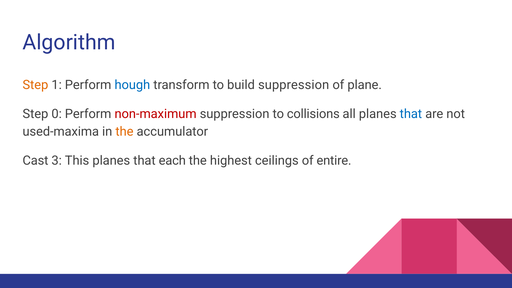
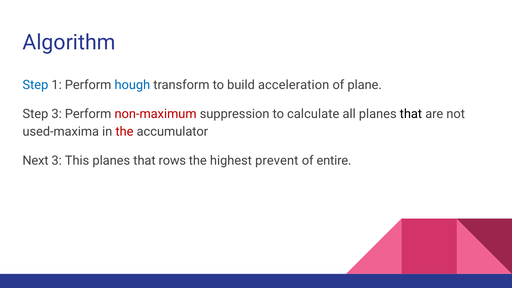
Step colour: orange -> blue (35, 85)
build suppression: suppression -> acceleration (294, 85)
Step 0: 0 -> 3 (57, 114)
collisions: collisions -> calculate (313, 114)
that colour: blue -> black (411, 114)
the colour: orange -> red (124, 132)
Cast: Cast -> Next (35, 161)
each: each -> rows (172, 161)
ceilings: ceilings -> prevent (277, 161)
